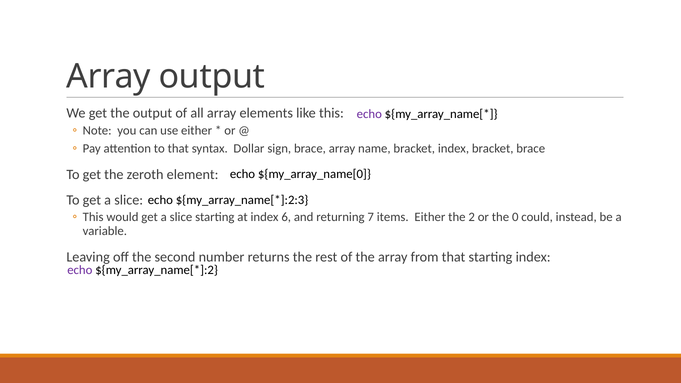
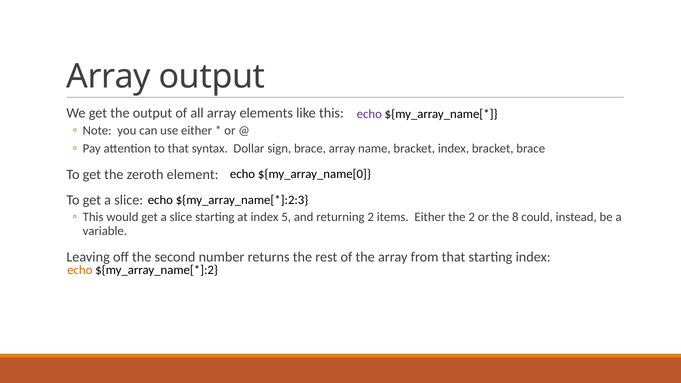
6: 6 -> 5 (286, 217)
returning 7: 7 -> 2 (371, 217)
0: 0 -> 8 (515, 217)
echo colour: purple -> orange (80, 270)
